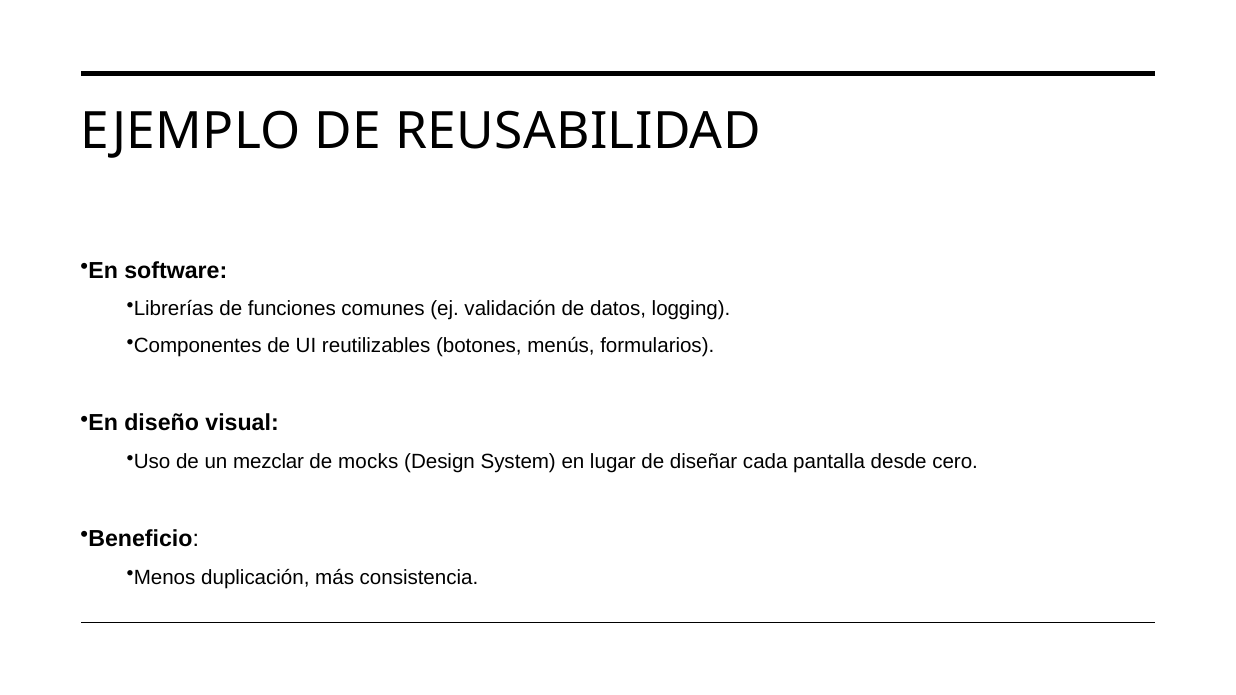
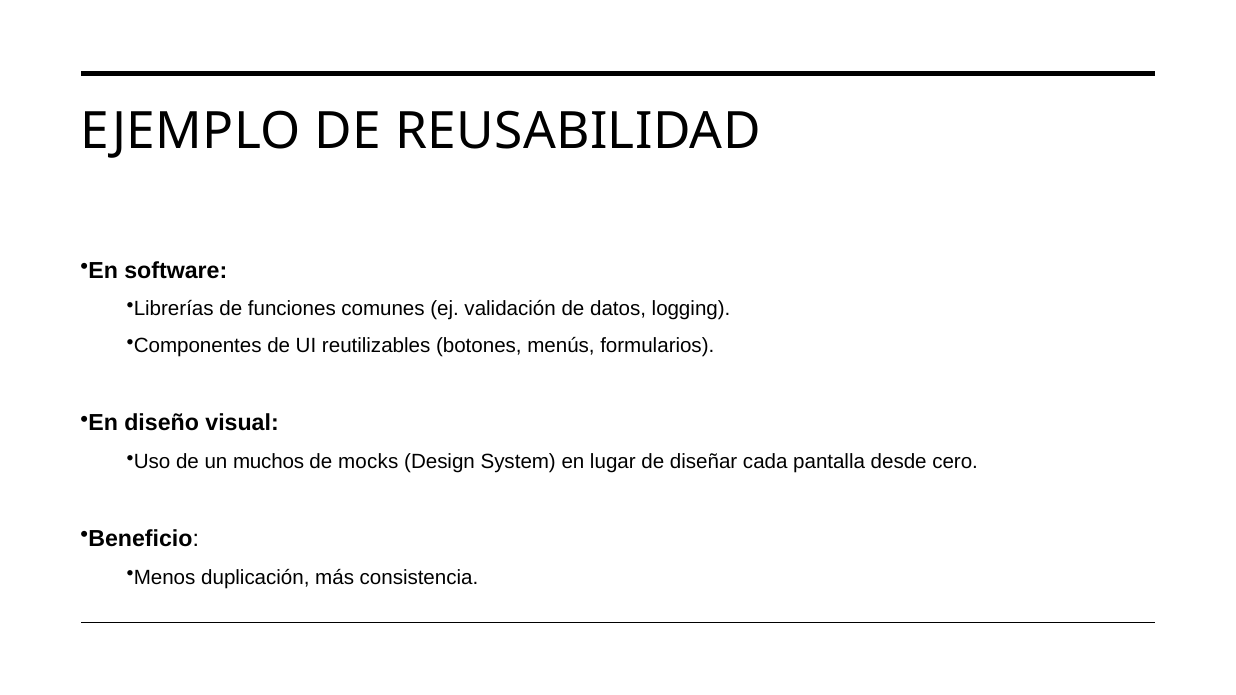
mezclar: mezclar -> muchos (269, 462)
